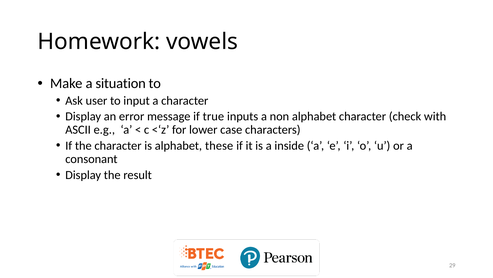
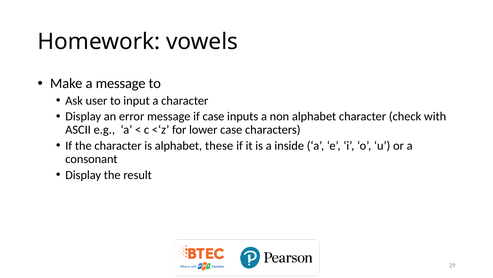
a situation: situation -> message (121, 83)
if true: true -> case (213, 116)
